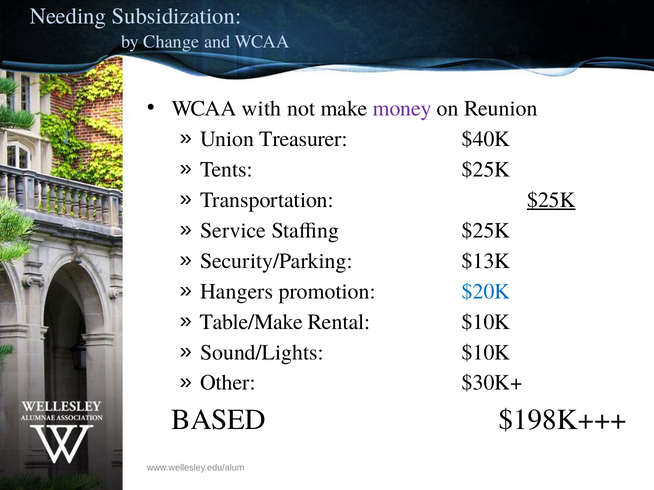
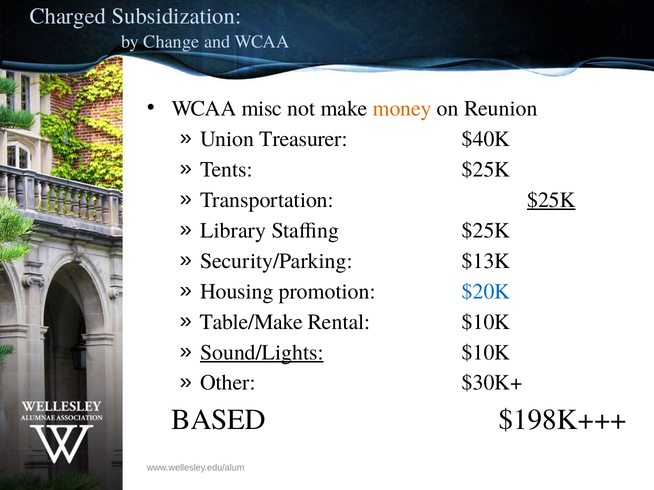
Needing: Needing -> Charged (68, 16)
with: with -> misc (262, 109)
money colour: purple -> orange (402, 109)
Service: Service -> Library (233, 231)
Hangers: Hangers -> Housing (237, 292)
Sound/Lights underline: none -> present (262, 353)
